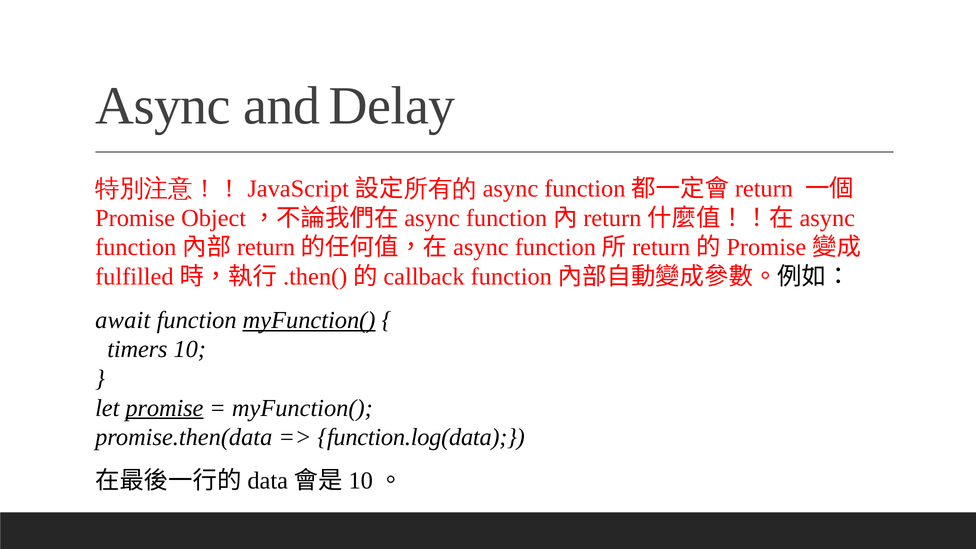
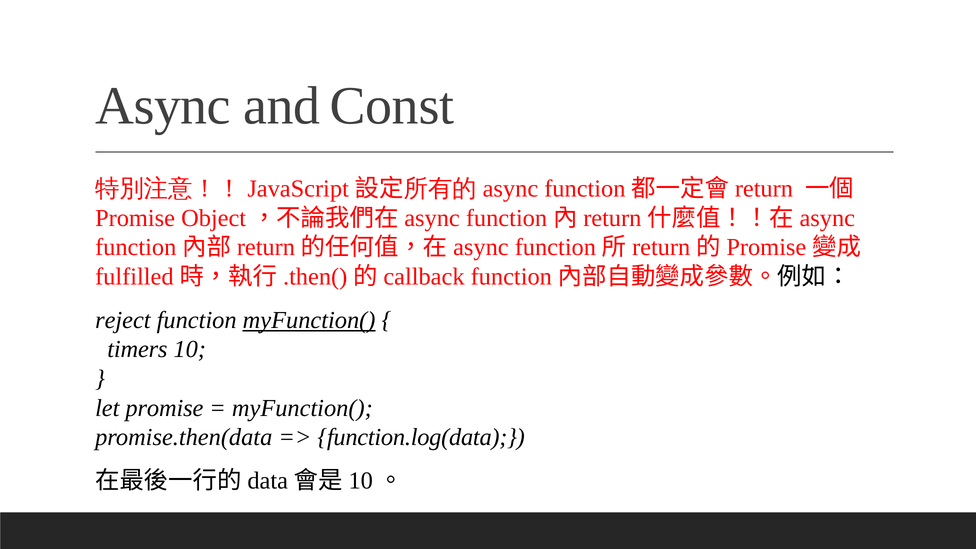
Delay: Delay -> Const (392, 106)
await: await -> reject (123, 320)
promise underline: present -> none (164, 408)
